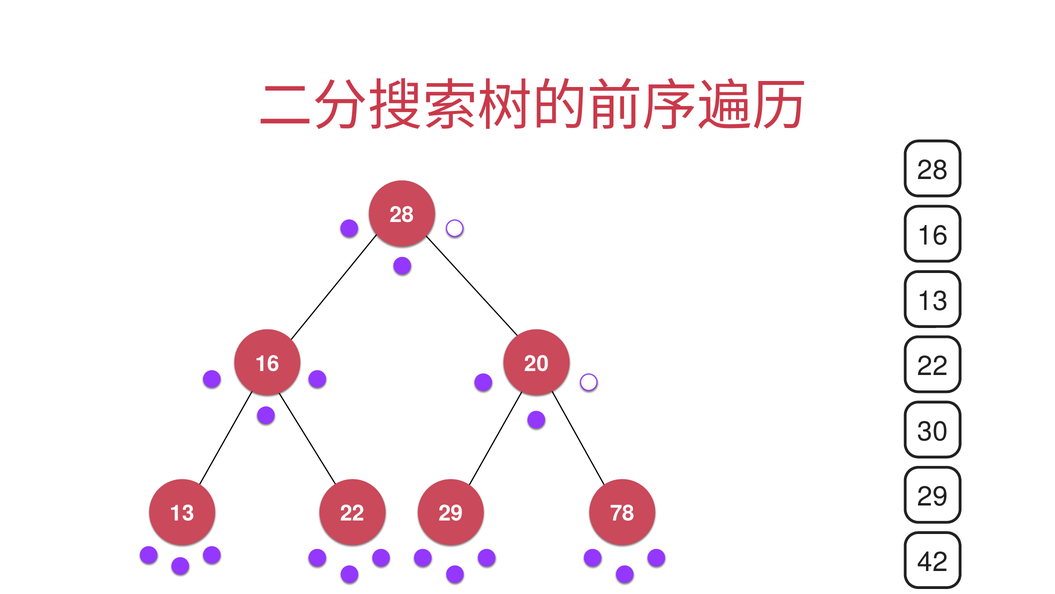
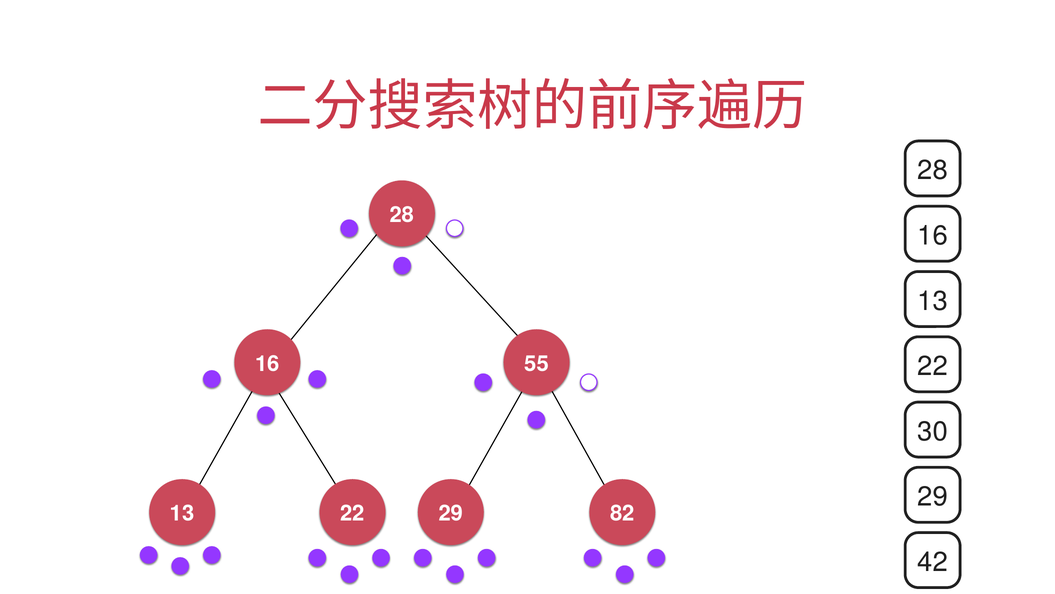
20: 20 -> 55 (537, 363)
78: 78 -> 82 (622, 513)
